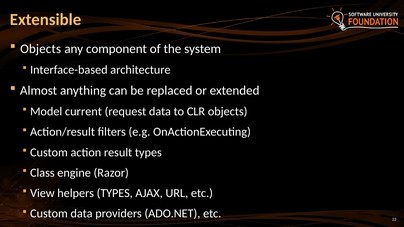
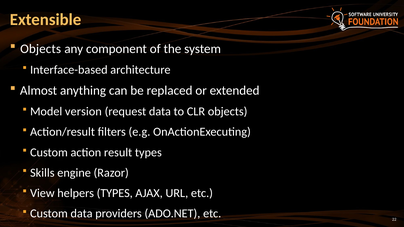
current: current -> version (83, 112)
Class: Class -> Skills (42, 173)
